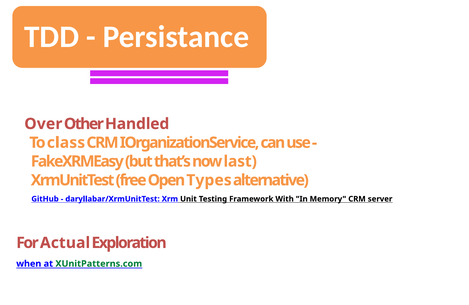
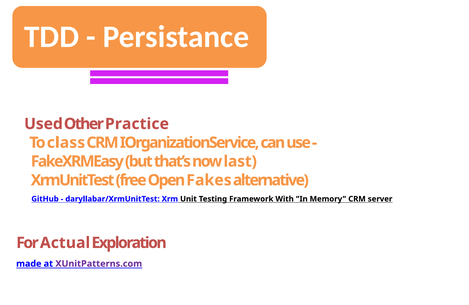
Over: Over -> Used (43, 124)
Handled: Handled -> Practice (137, 124)
Types: Types -> Fakes (209, 180)
when: when -> made (29, 264)
XUnitPatterns.com colour: green -> purple (99, 264)
